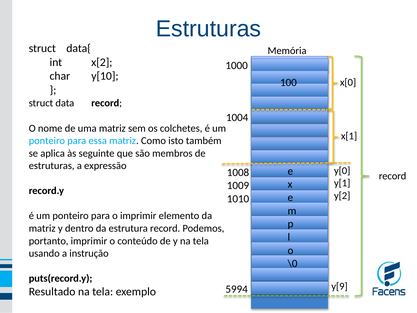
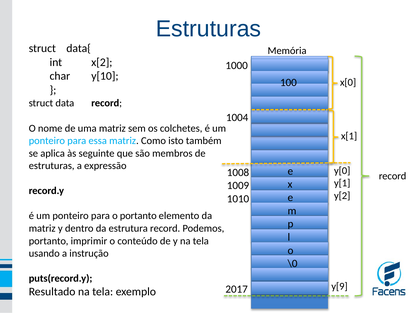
o imprimir: imprimir -> portanto (138, 216)
5994: 5994 -> 2017 (237, 289)
